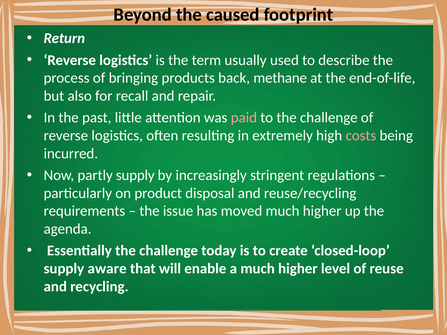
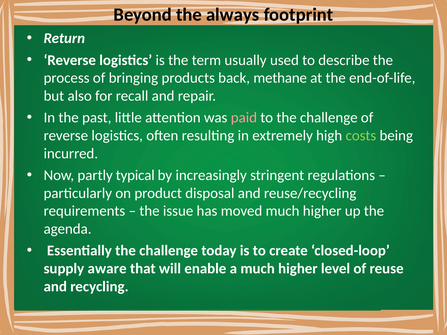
caused: caused -> always (233, 15)
costs colour: pink -> light green (361, 136)
partly supply: supply -> typical (135, 175)
